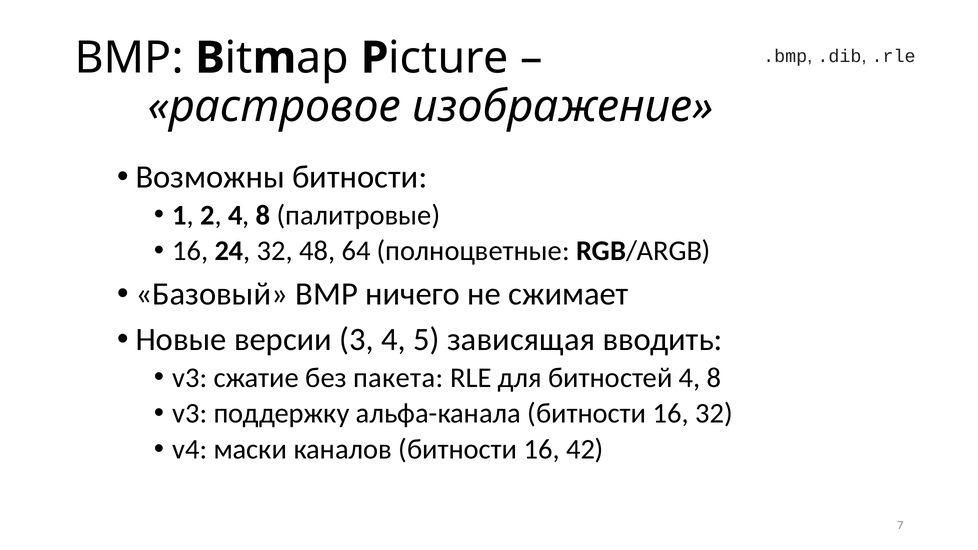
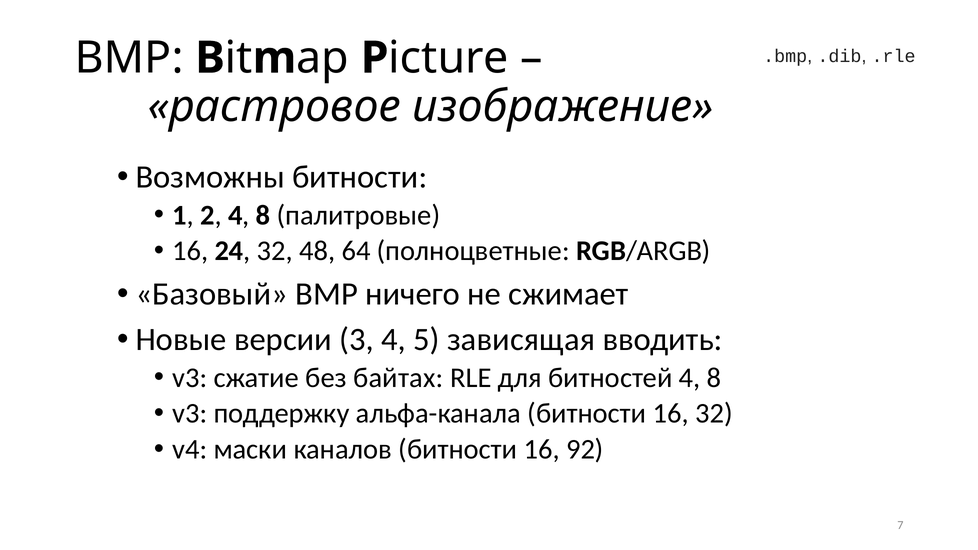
пакета: пакета -> байтах (398, 378)
42: 42 -> 92 (585, 449)
